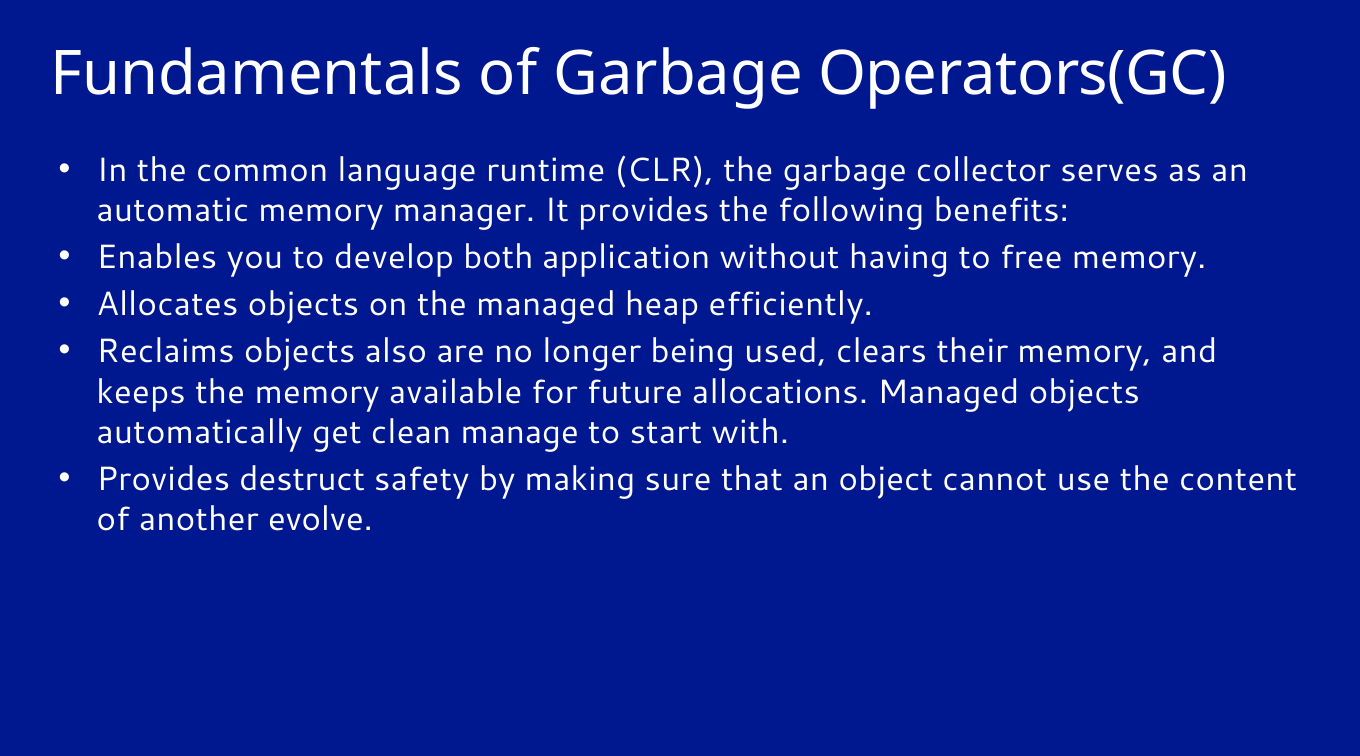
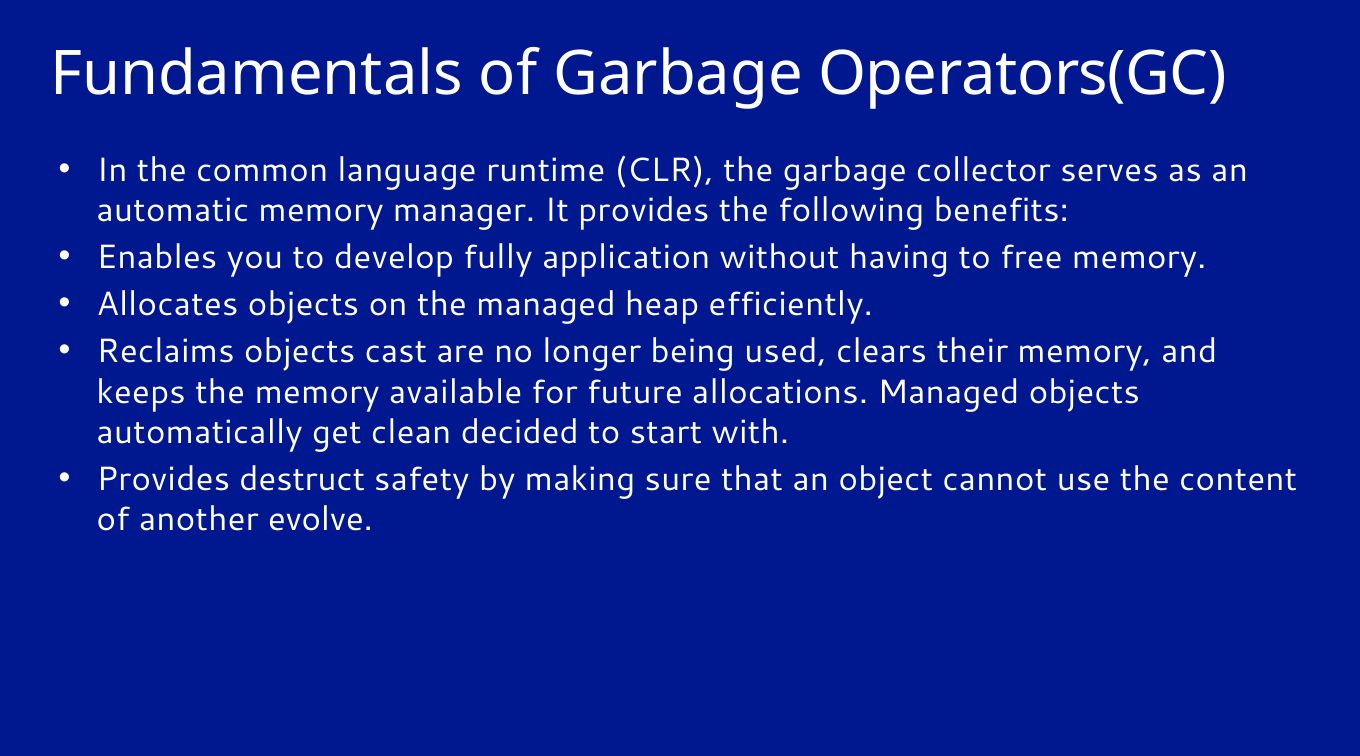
both: both -> fully (498, 257)
also: also -> cast (396, 351)
manage: manage -> decided (520, 432)
